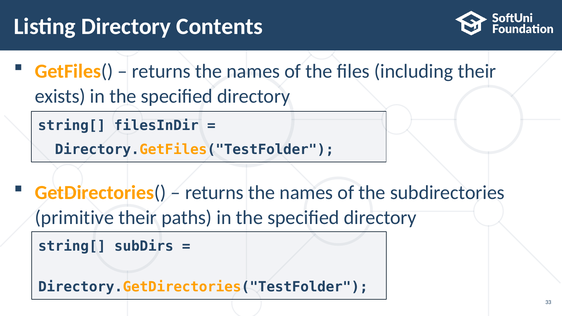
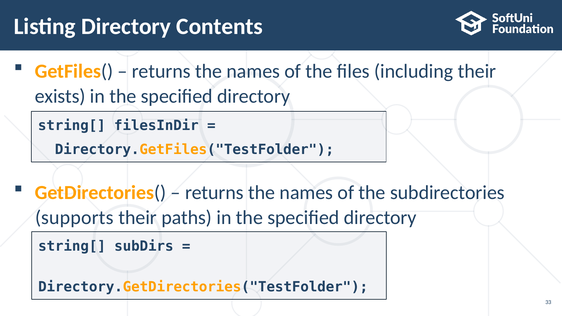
primitive: primitive -> supports (74, 218)
